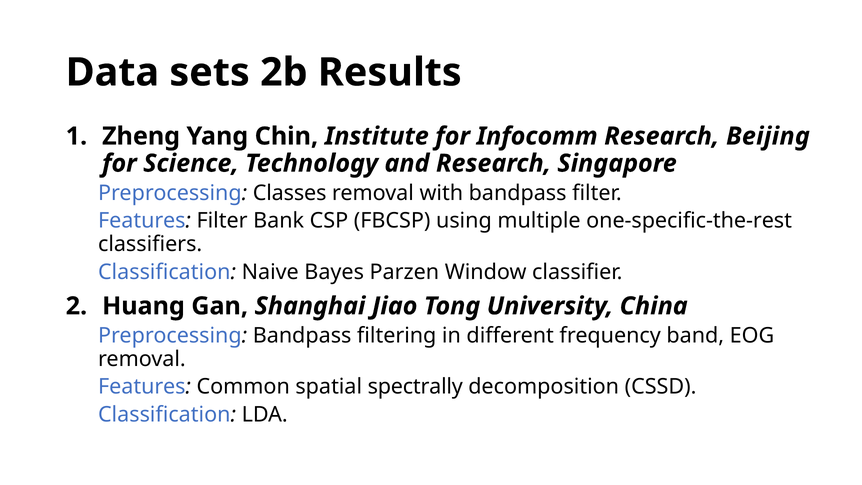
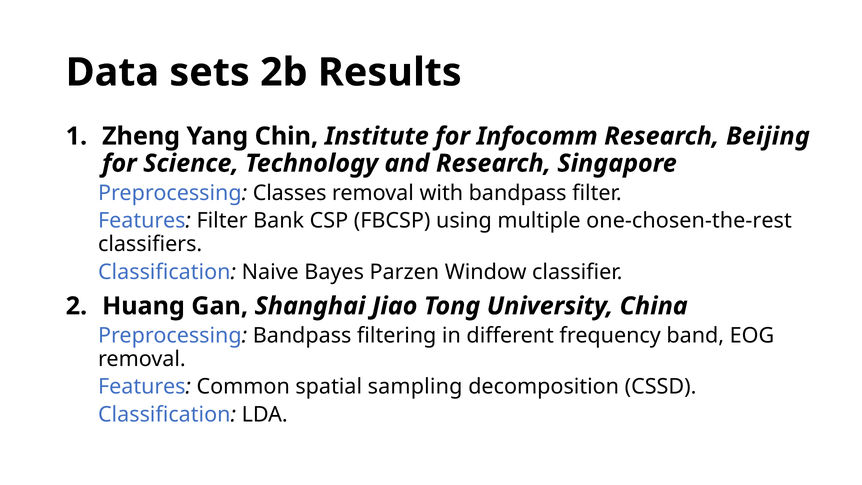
one-specific-the-rest: one-specific-the-rest -> one-chosen-the-rest (689, 221)
spectrally: spectrally -> sampling (415, 387)
